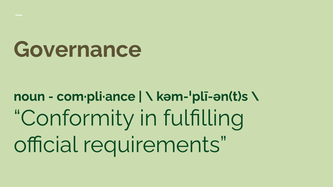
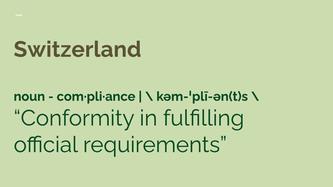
Governance: Governance -> Switzerland (77, 50)
